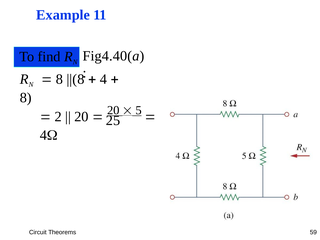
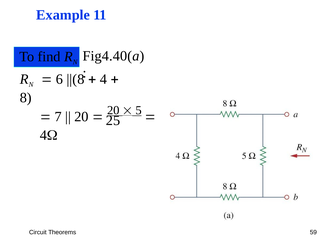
8: 8 -> 6 (59, 79)
2: 2 -> 7 (58, 117)
